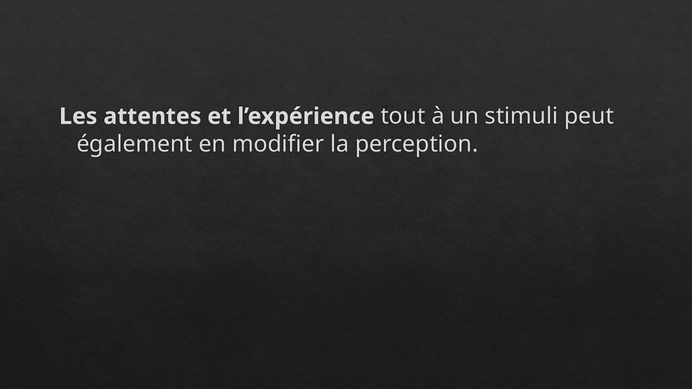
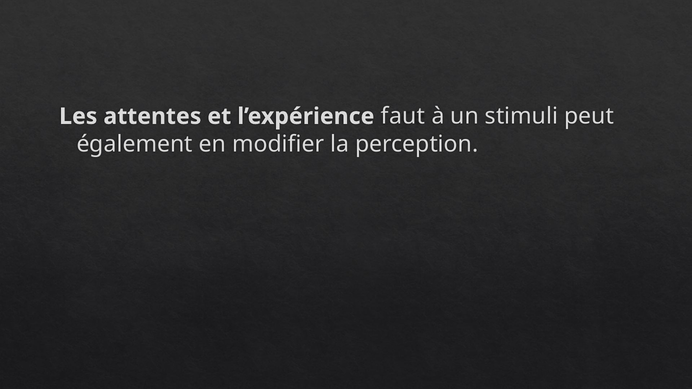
tout: tout -> faut (403, 116)
